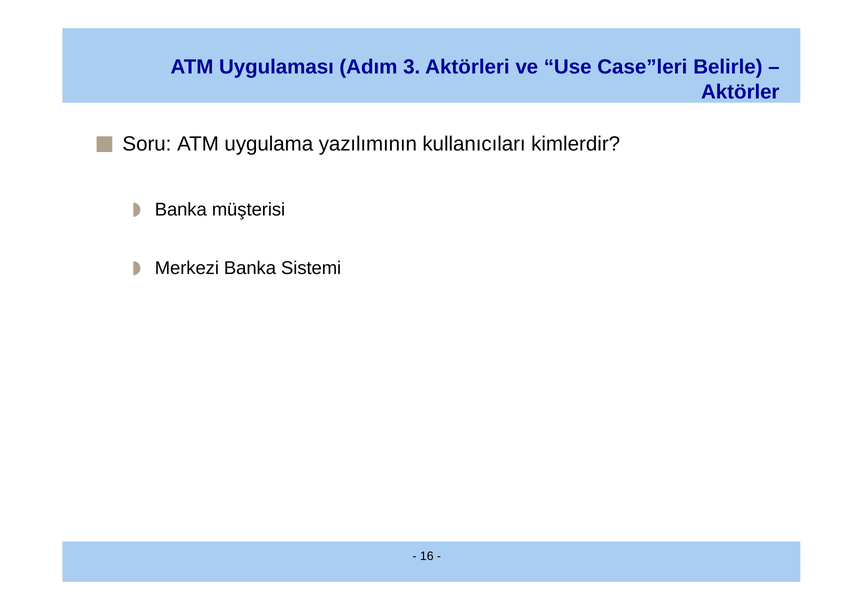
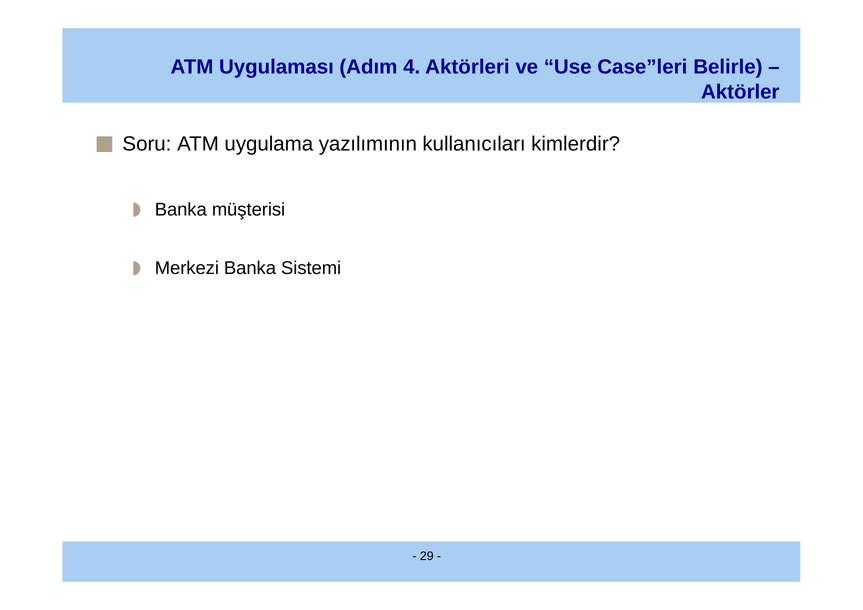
3: 3 -> 4 (412, 67)
16: 16 -> 29 (427, 556)
